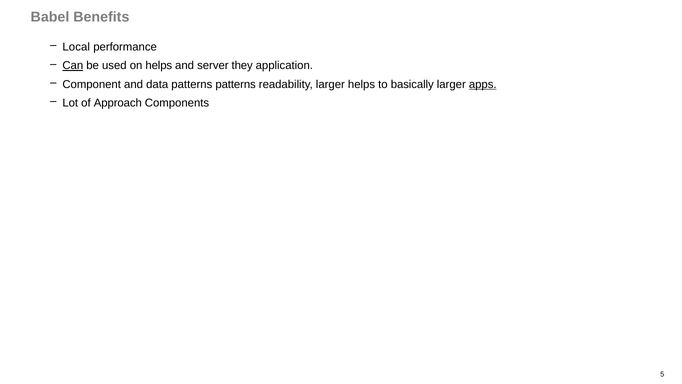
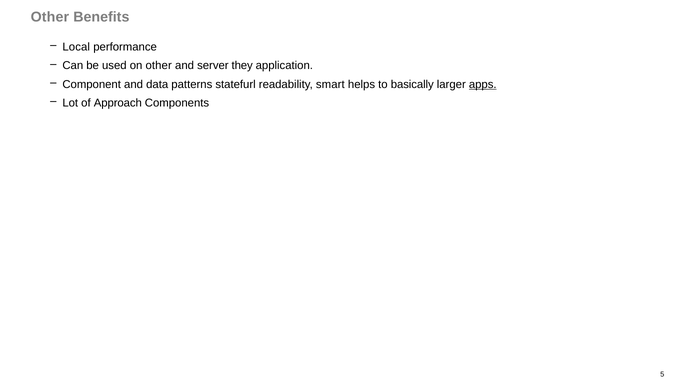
Babel: Babel -> Other (50, 17)
Can underline: present -> none (73, 66)
on helps: helps -> other (159, 66)
patterns patterns: patterns -> statefurl (236, 84)
readability larger: larger -> smart (330, 84)
